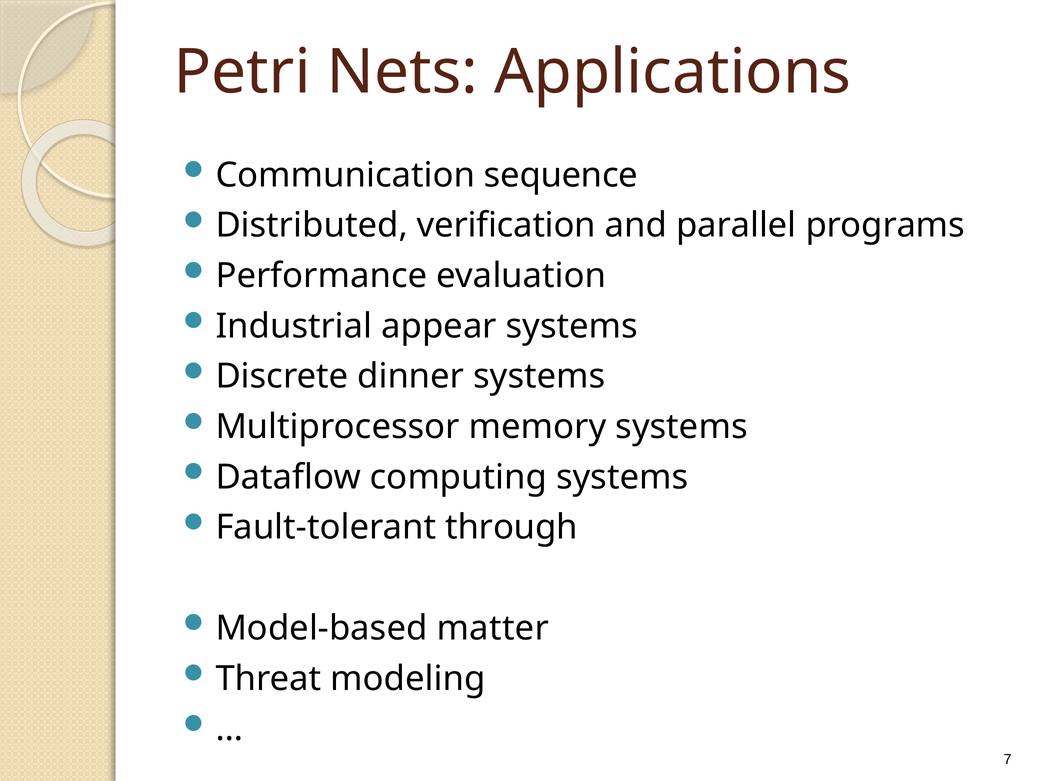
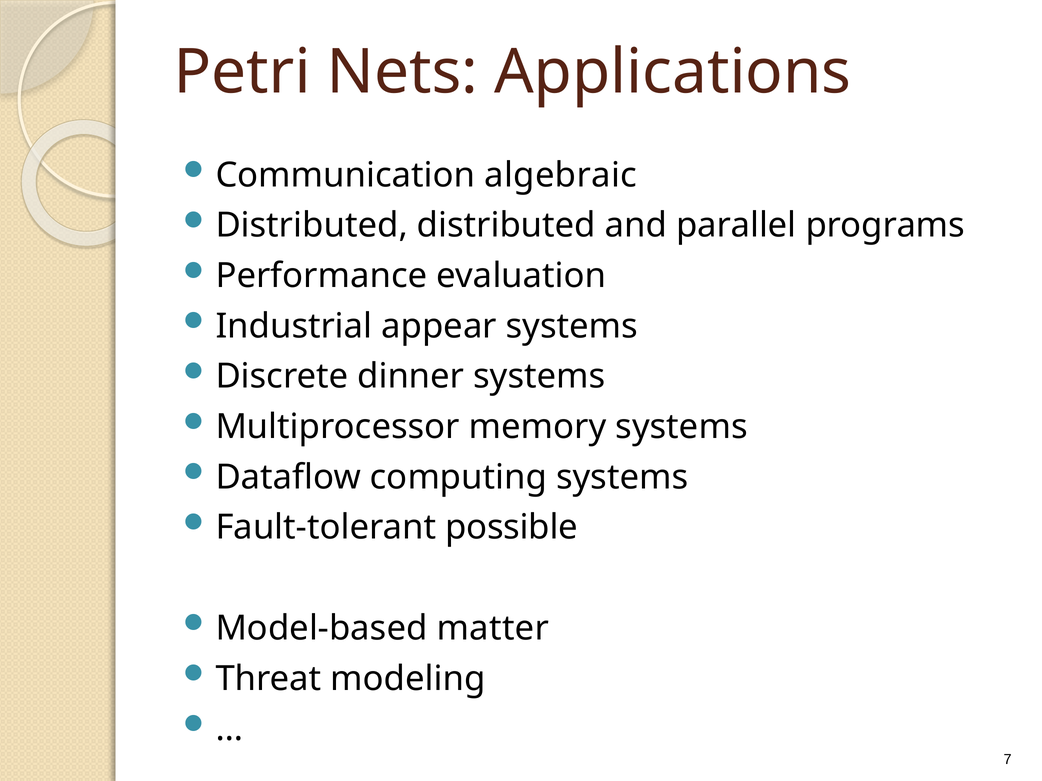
sequence: sequence -> algebraic (561, 175)
Distributed verification: verification -> distributed (506, 226)
through: through -> possible (512, 528)
